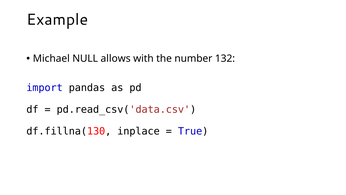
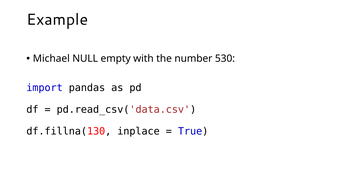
allows: allows -> empty (116, 58)
132: 132 -> 530 (225, 58)
